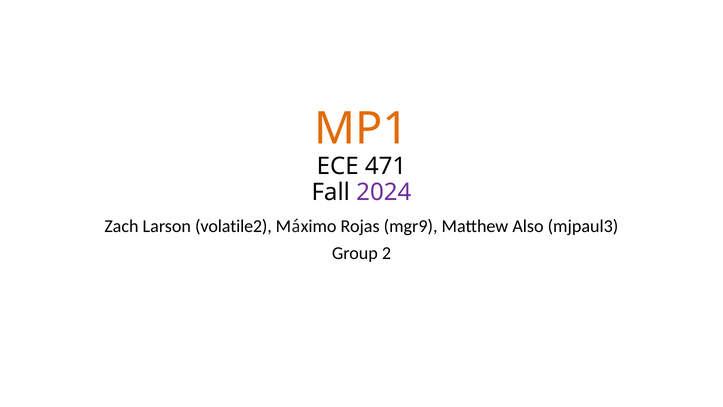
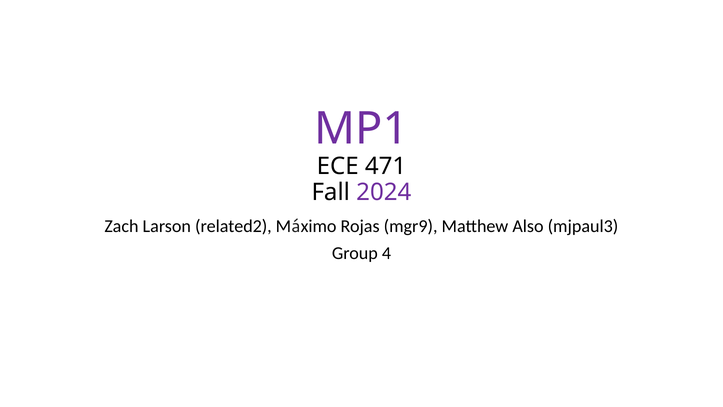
MP1 colour: orange -> purple (361, 129)
volatile2: volatile2 -> related2 (233, 226)
2: 2 -> 4 (386, 253)
